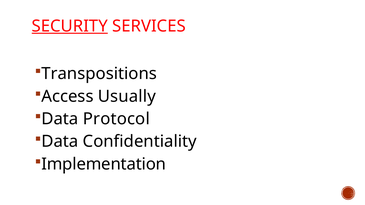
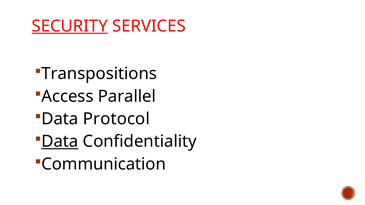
Usually: Usually -> Parallel (127, 96)
Data underline: none -> present (60, 142)
Implementation: Implementation -> Communication (104, 164)
